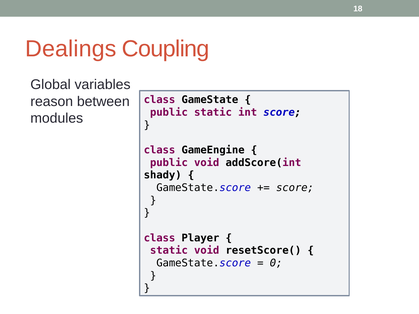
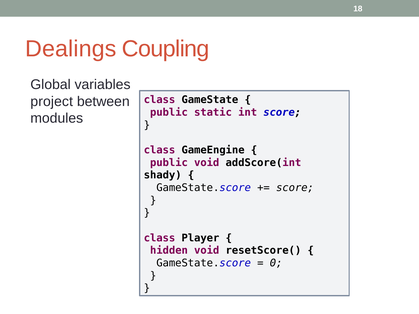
reason: reason -> project (52, 102)
static: static -> hidden (169, 251)
